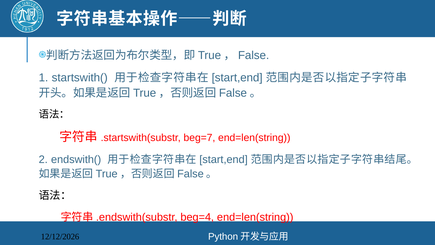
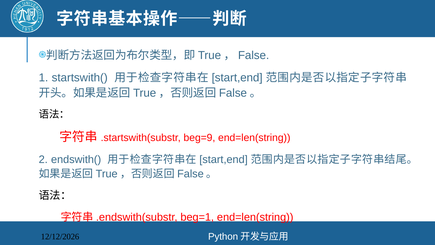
beg=7: beg=7 -> beg=9 (199, 138)
beg=4: beg=4 -> beg=1 (197, 217)
